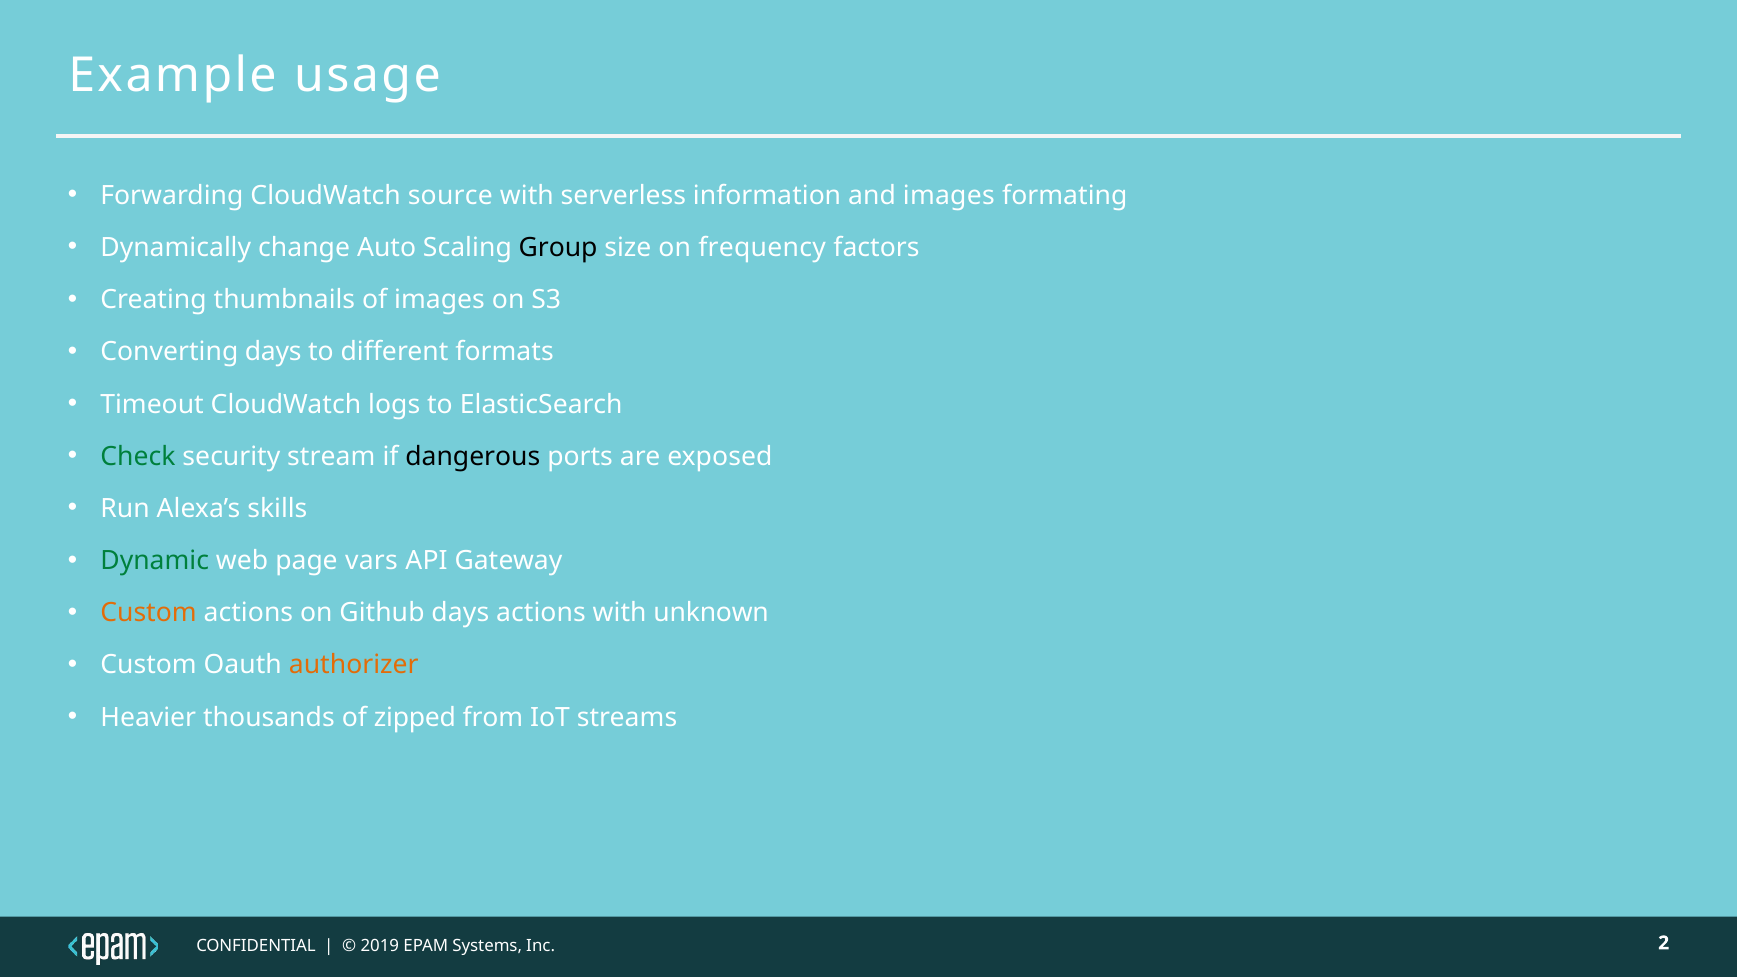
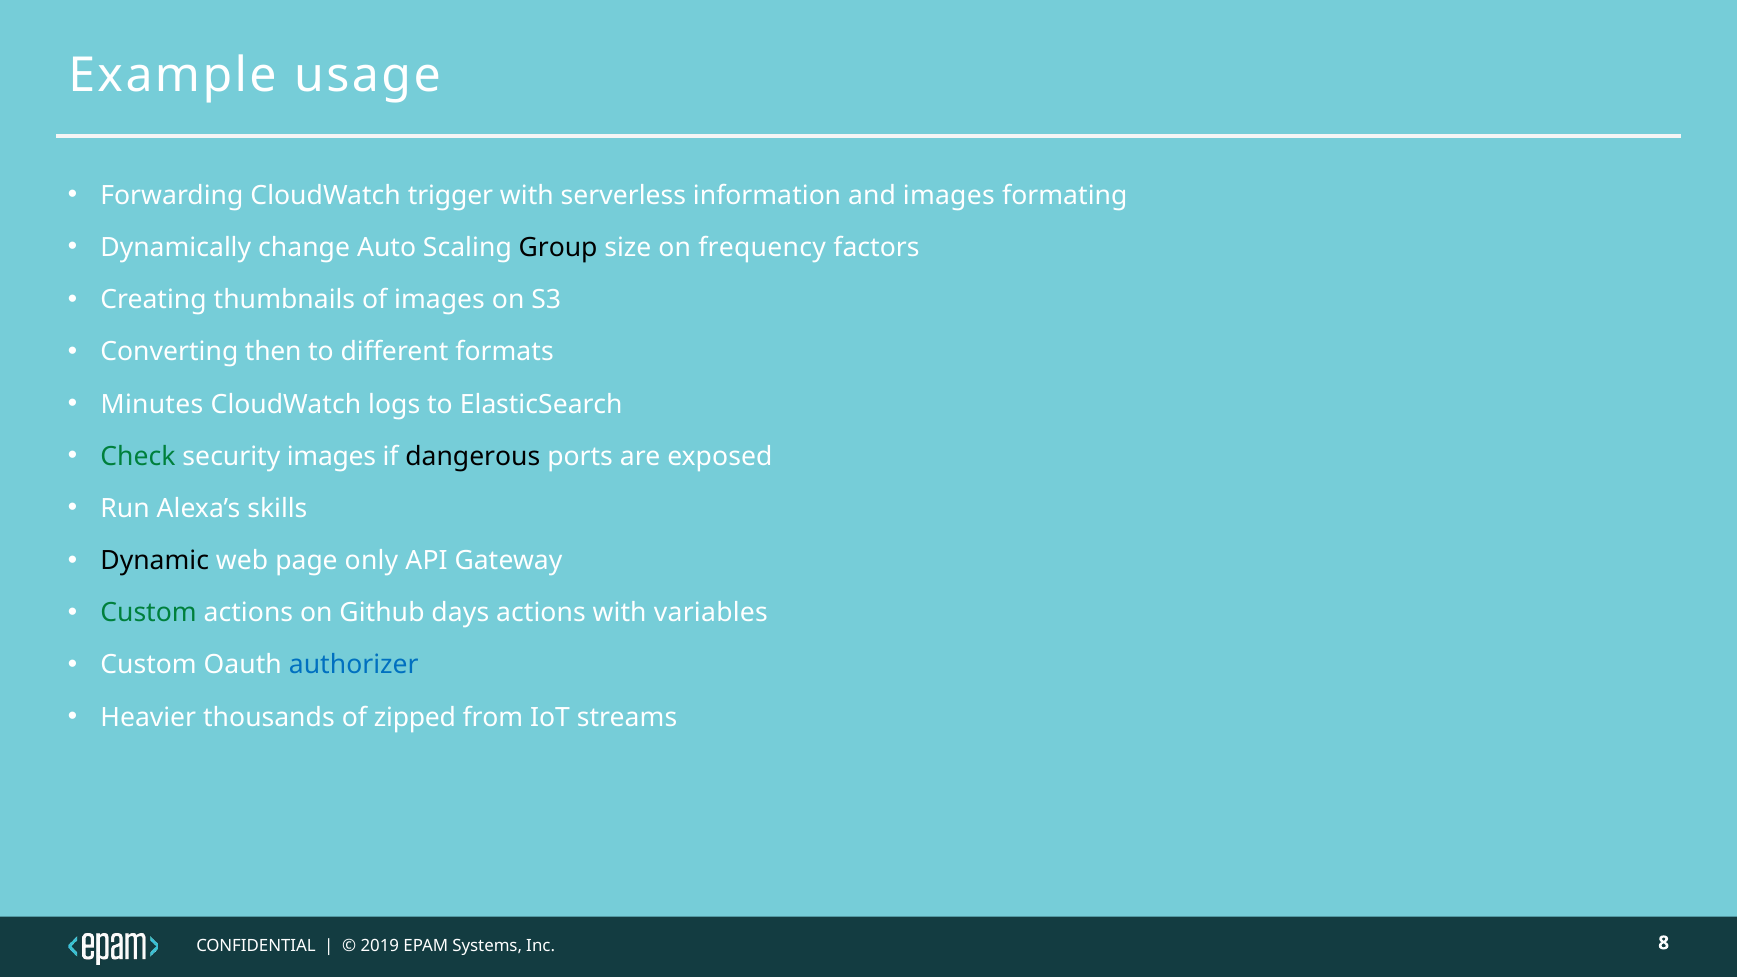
source: source -> trigger (450, 196)
Converting days: days -> then (273, 352)
Timeout: Timeout -> Minutes (152, 404)
security stream: stream -> images (332, 456)
Dynamic colour: green -> black (155, 561)
vars: vars -> only (371, 561)
Custom colour: orange -> green (149, 613)
unknown: unknown -> variables (711, 613)
authorizer colour: orange -> blue (354, 665)
2: 2 -> 8 (1664, 943)
